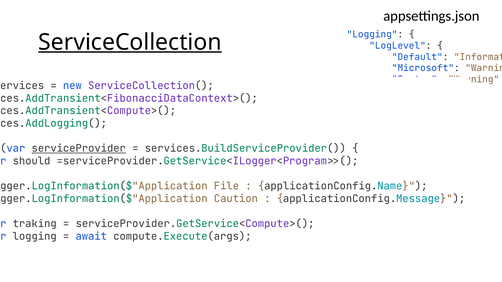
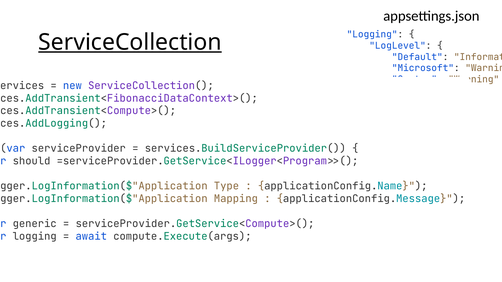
serviceProvider underline: present -> none (79, 149)
File: File -> Type (226, 186)
Caution: Caution -> Mapping (236, 199)
traking: traking -> generic (35, 224)
